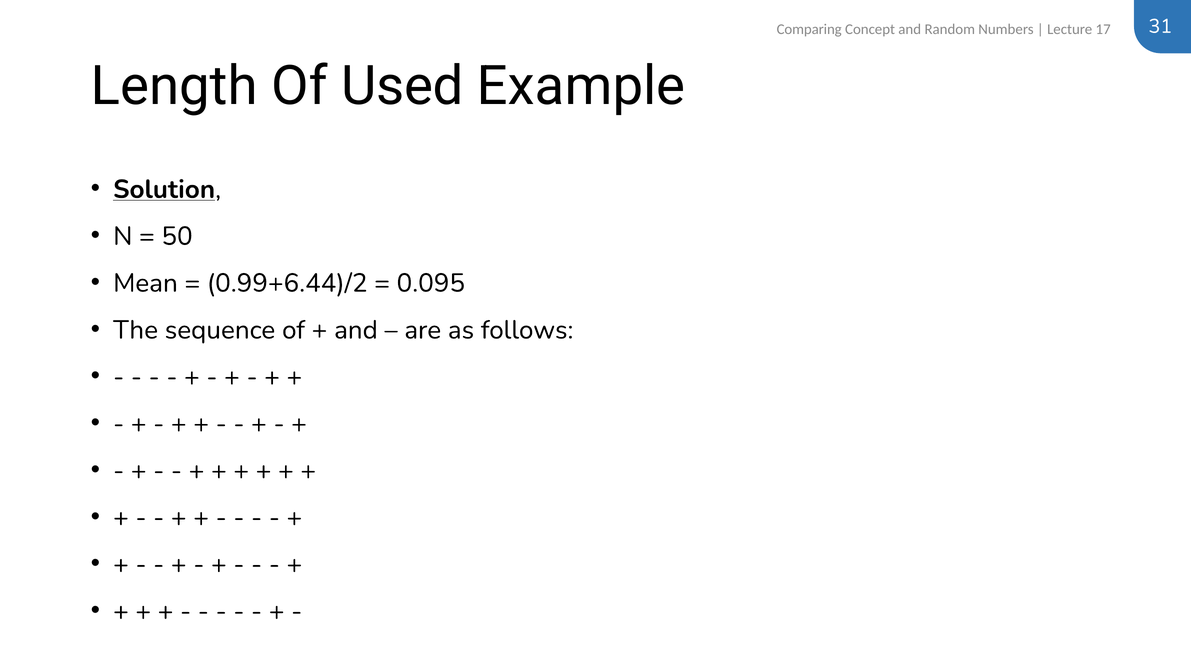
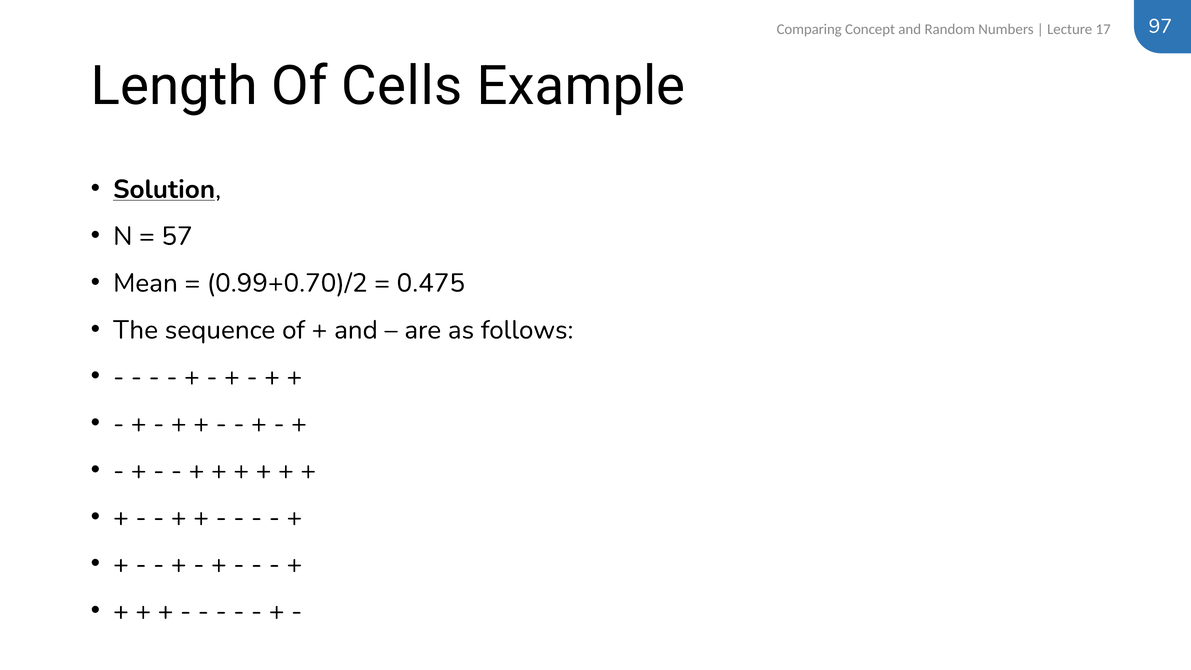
31: 31 -> 97 (1160, 26)
Used: Used -> Cells (402, 86)
50: 50 -> 57 (177, 236)
0.99+6.44)/2: 0.99+6.44)/2 -> 0.99+0.70)/2 (287, 283)
0.095: 0.095 -> 0.475 (431, 283)
